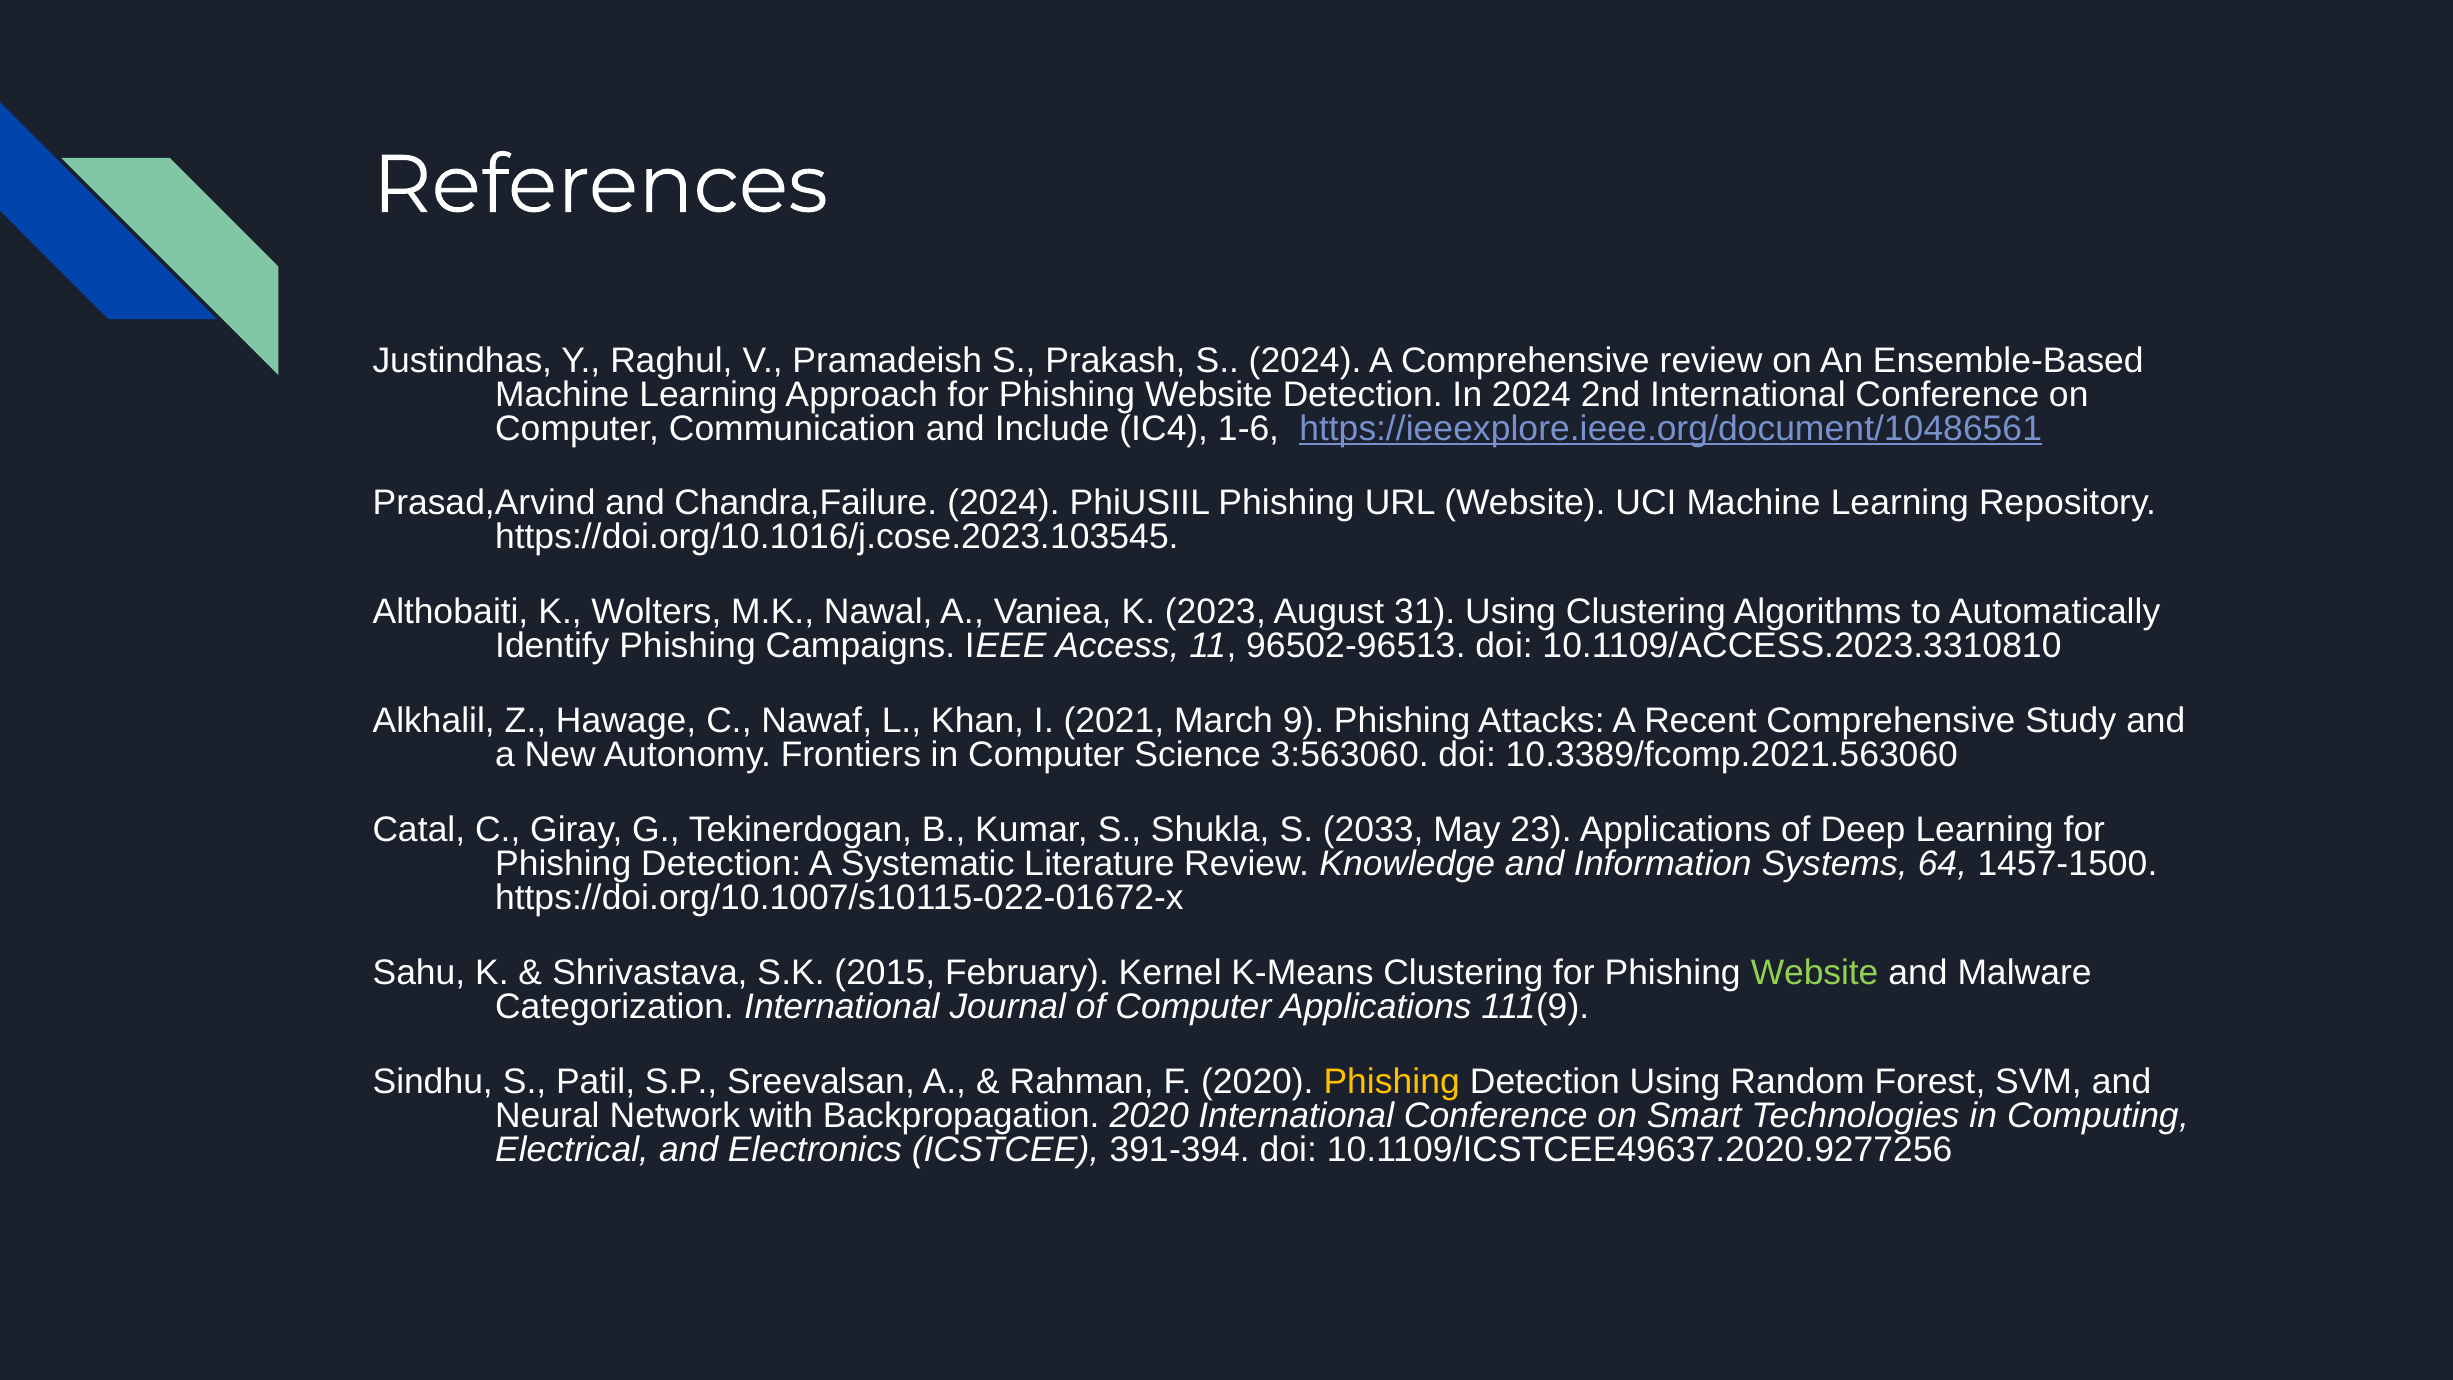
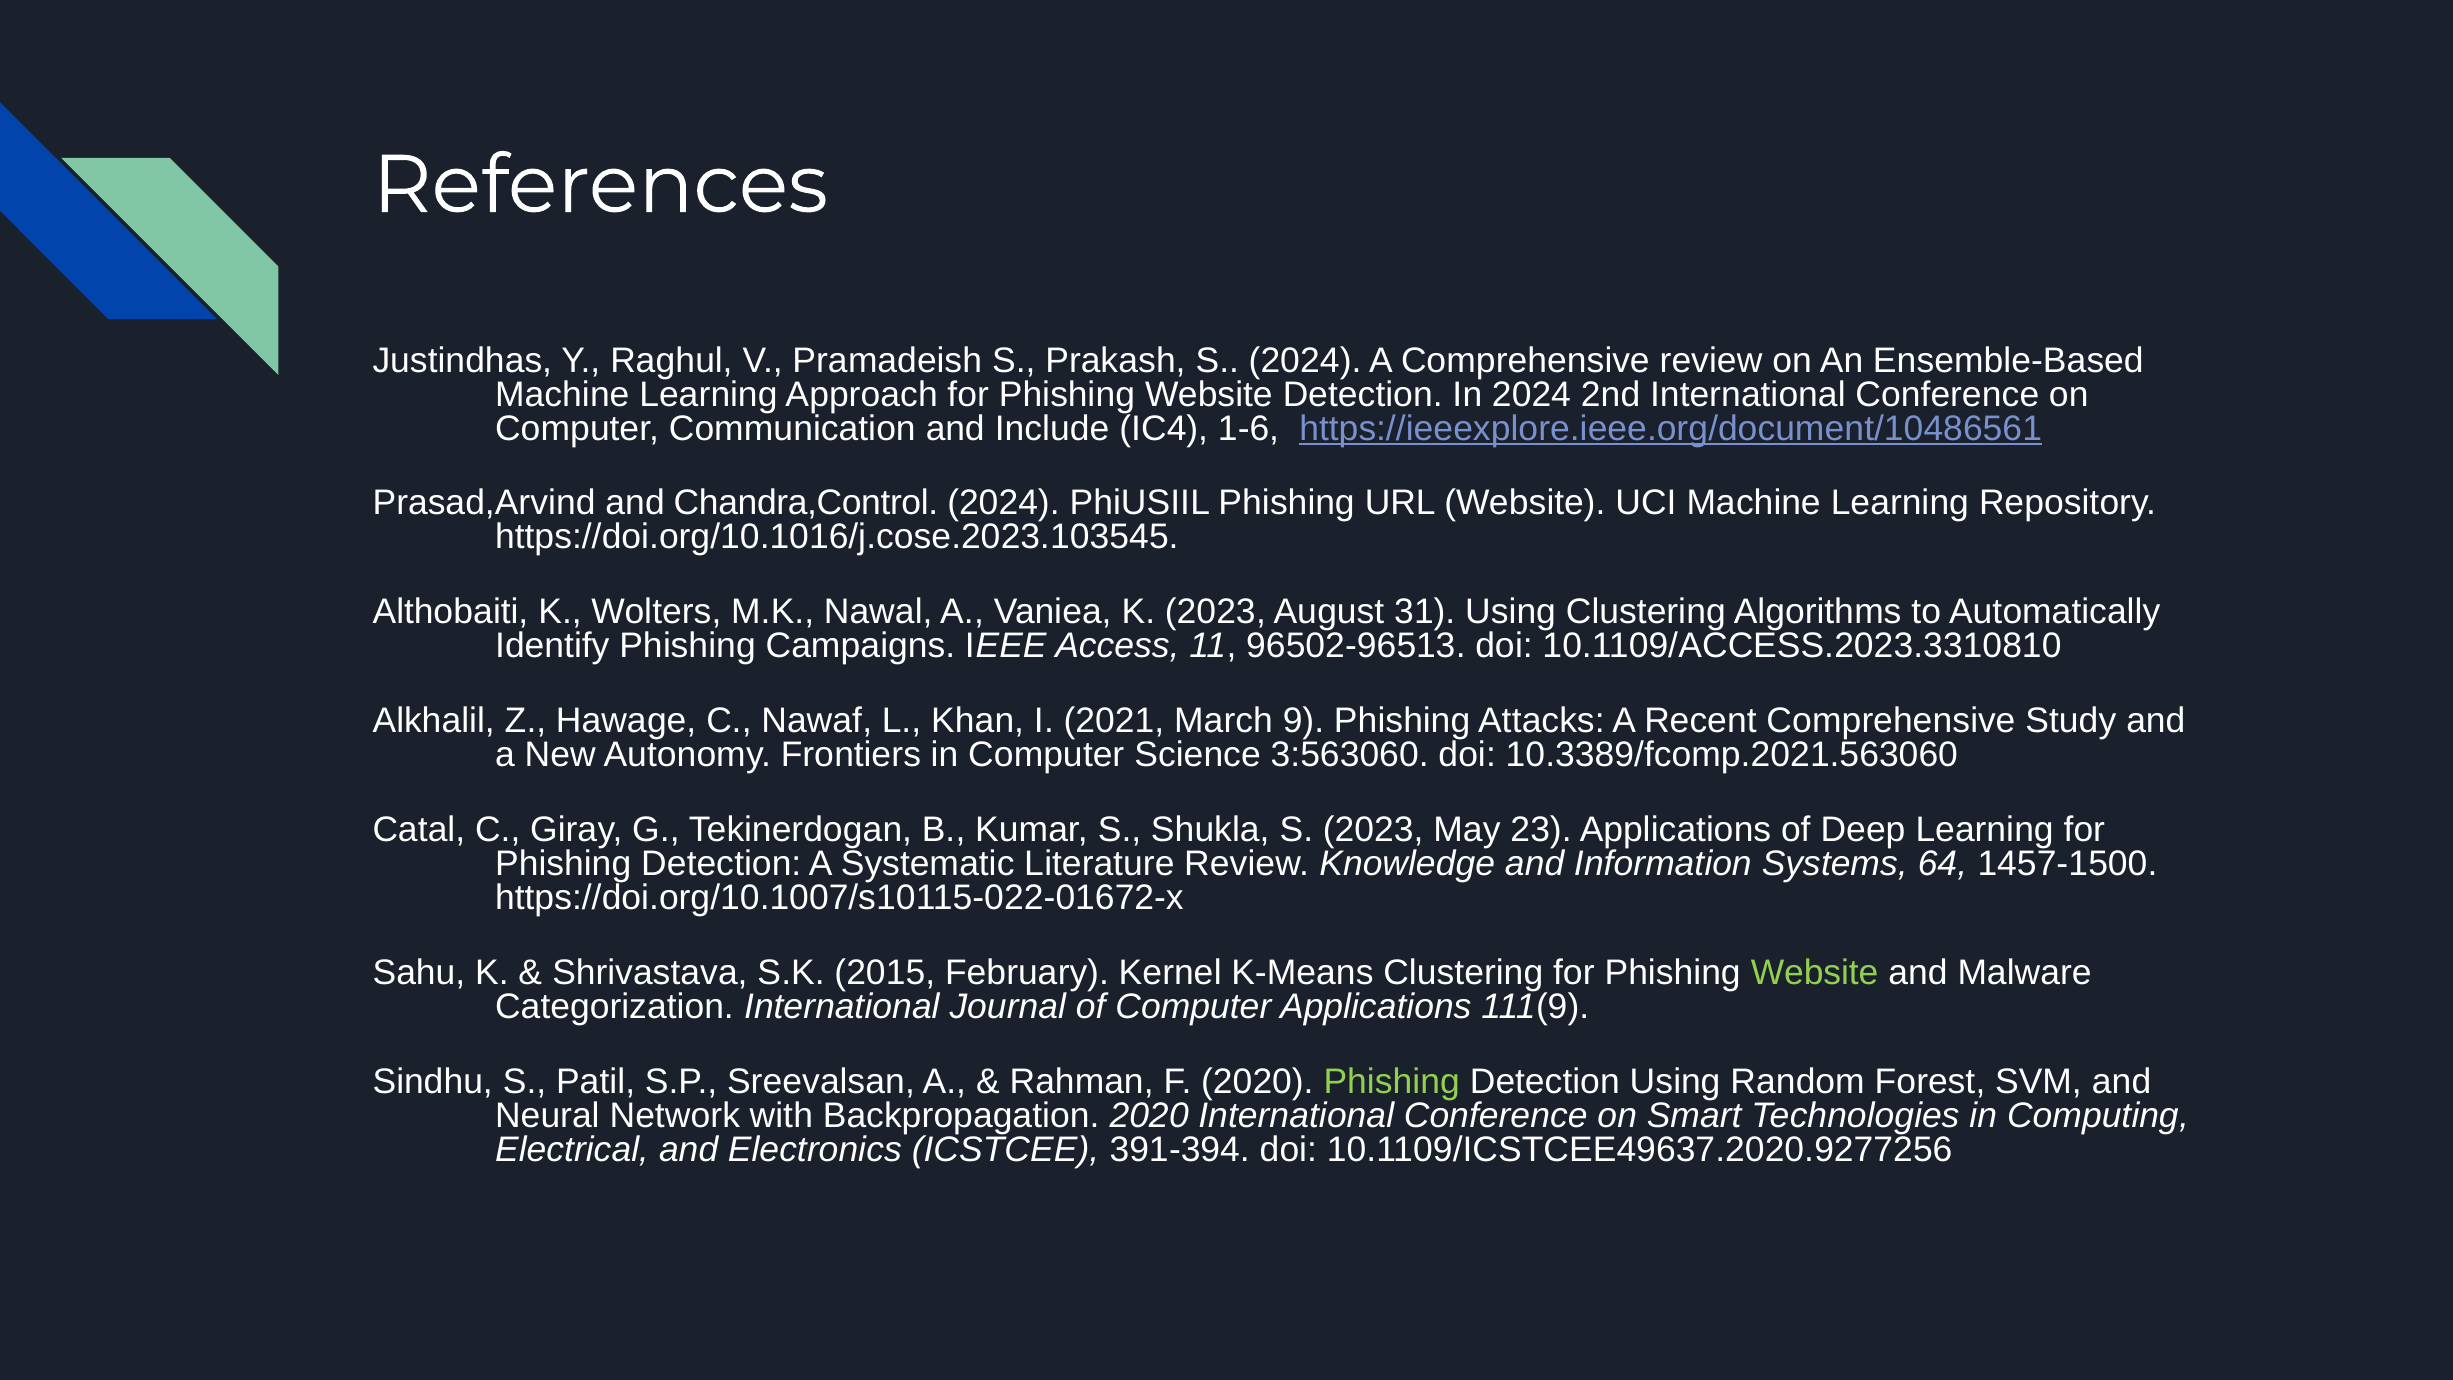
Chandra,Failure: Chandra,Failure -> Chandra,Control (806, 503)
S 2033: 2033 -> 2023 (1373, 830)
Phishing colour: yellow -> light green (1392, 1081)
